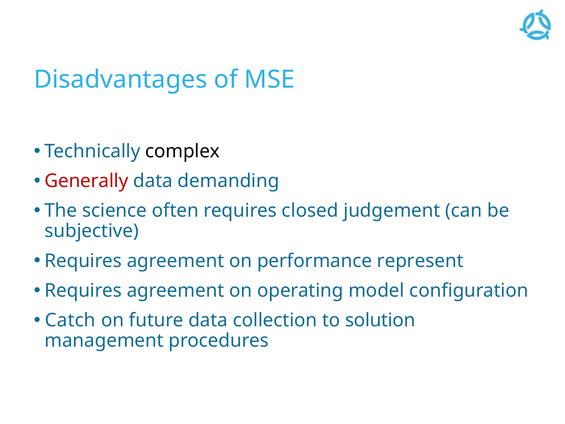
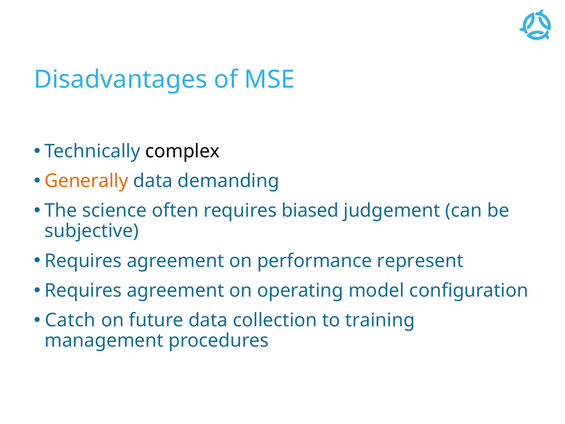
Generally colour: red -> orange (86, 181)
closed: closed -> biased (310, 211)
solution: solution -> training (380, 320)
